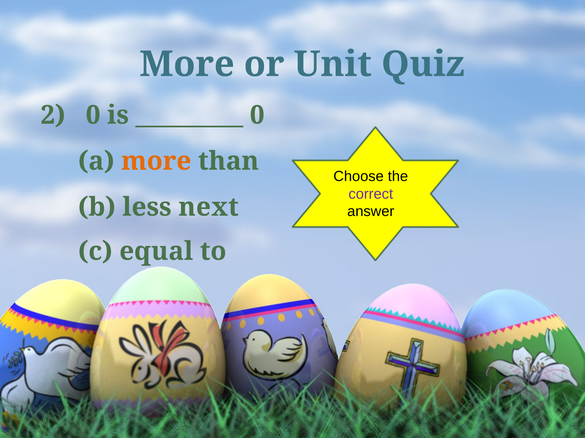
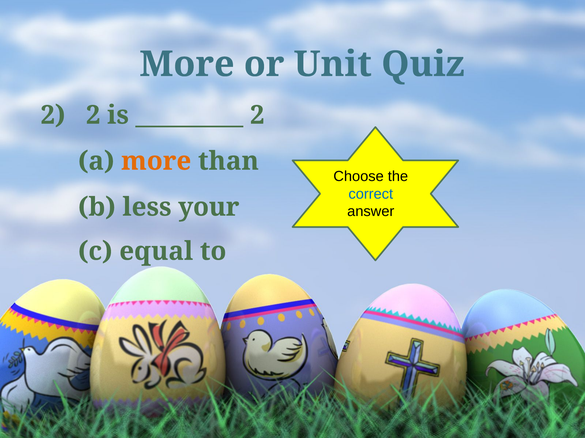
2 0: 0 -> 2 (93, 115)
0: 0 -> 2 (257, 115)
correct colour: purple -> blue (371, 194)
next: next -> your (209, 207)
